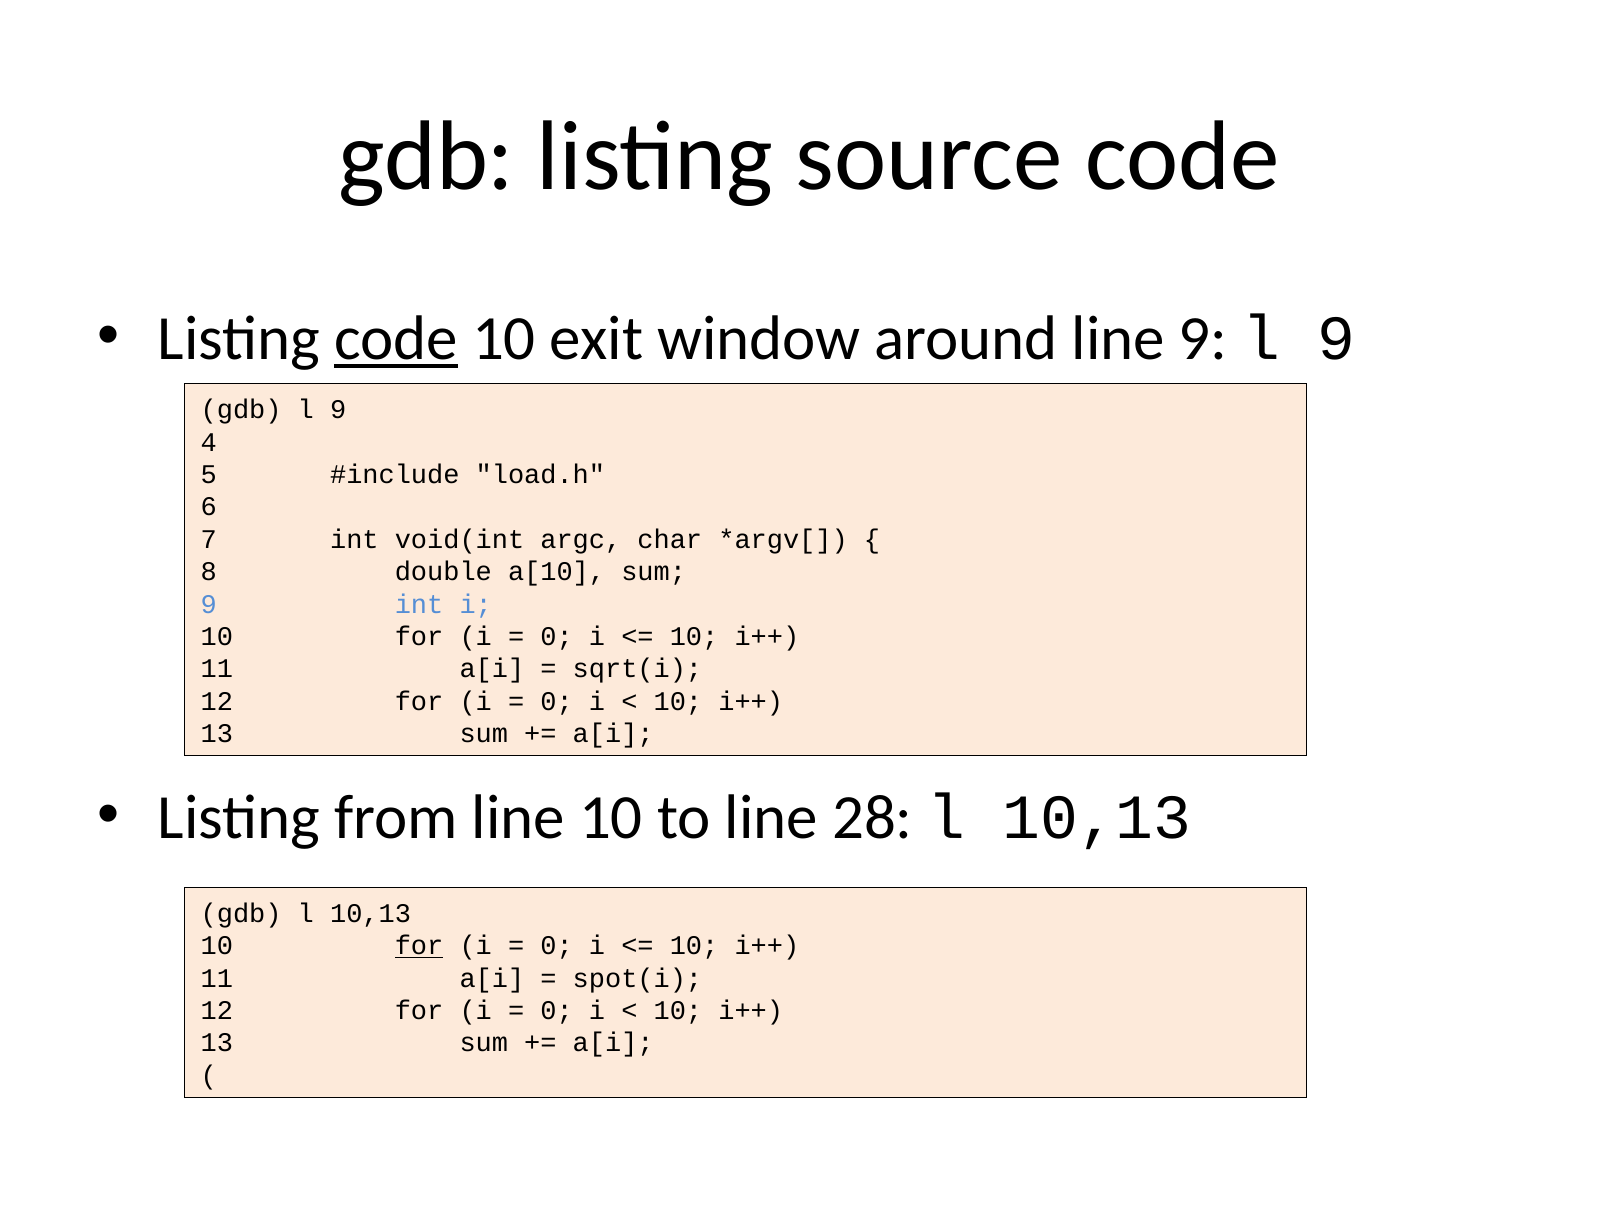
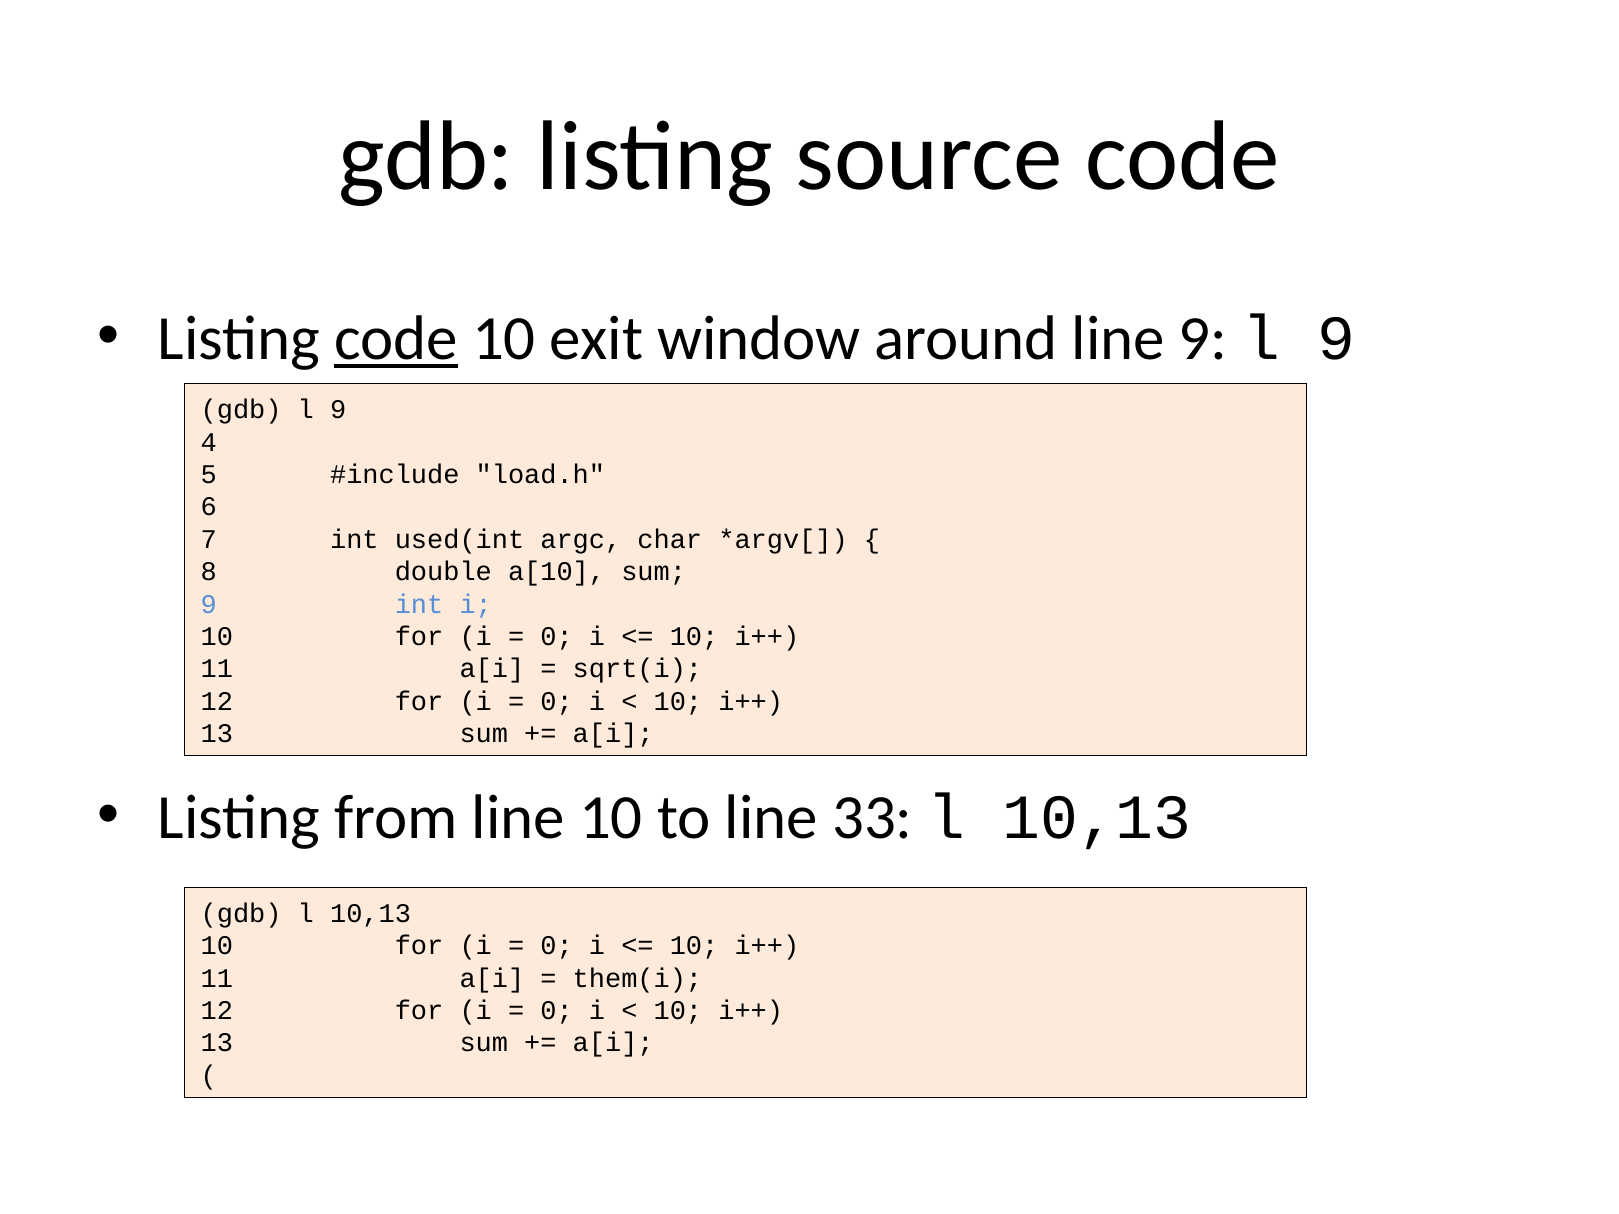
void(int: void(int -> used(int (460, 540)
28: 28 -> 33 (872, 817)
for underline: present -> none (419, 946)
spot(i: spot(i -> them(i (637, 978)
